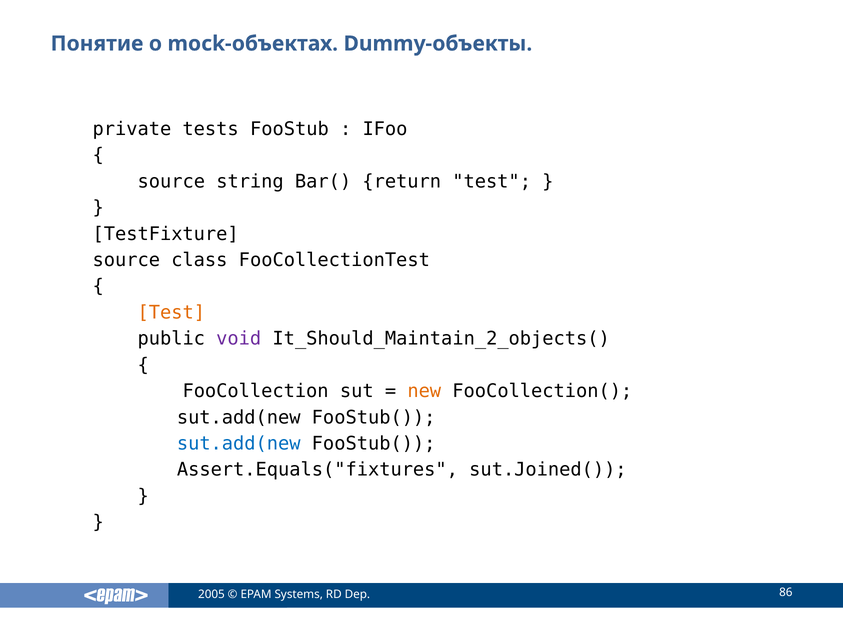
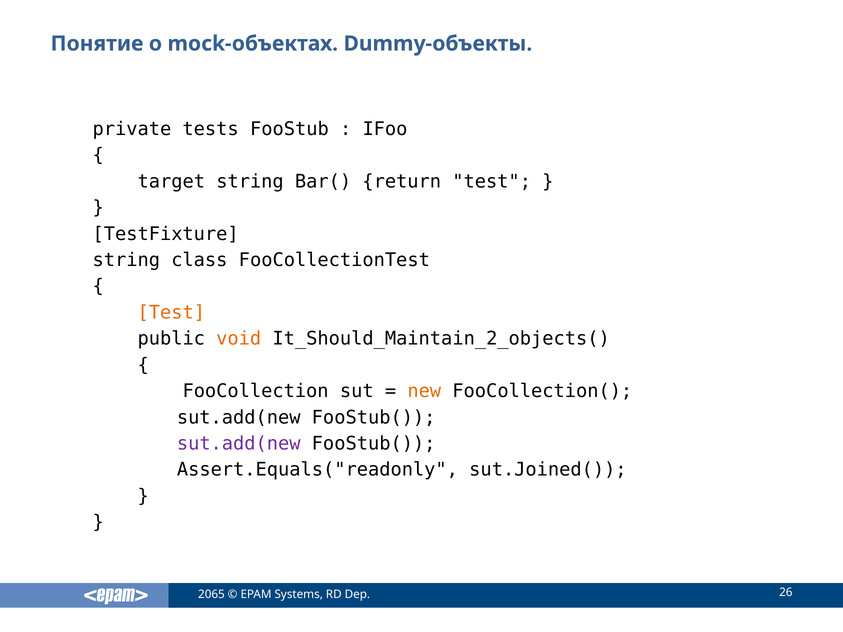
source: source -> target (171, 182)
source: source -> string (126, 260)
void colour: purple -> orange (239, 339)
sut.add(new colour: blue -> purple (239, 444)
Assert.Equals("fixtures: Assert.Equals("fixtures -> Assert.Equals("readonly (317, 470)
2005: 2005 -> 2065 (211, 594)
86: 86 -> 26 (786, 593)
